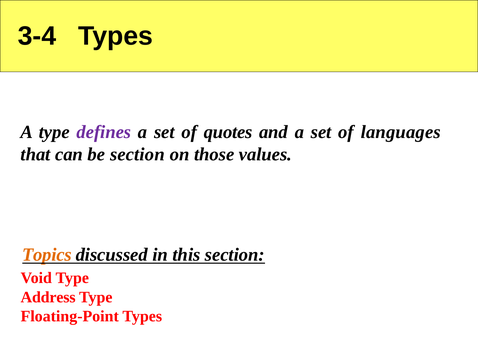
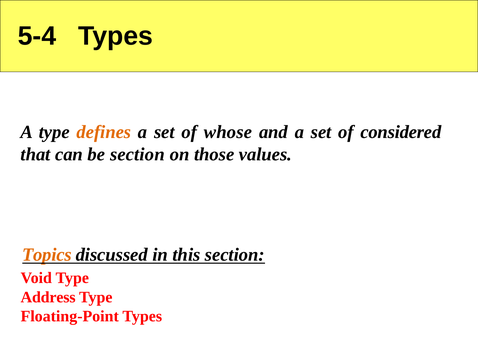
3-4: 3-4 -> 5-4 (37, 36)
defines colour: purple -> orange (104, 132)
quotes: quotes -> whose (228, 132)
languages: languages -> considered (401, 132)
